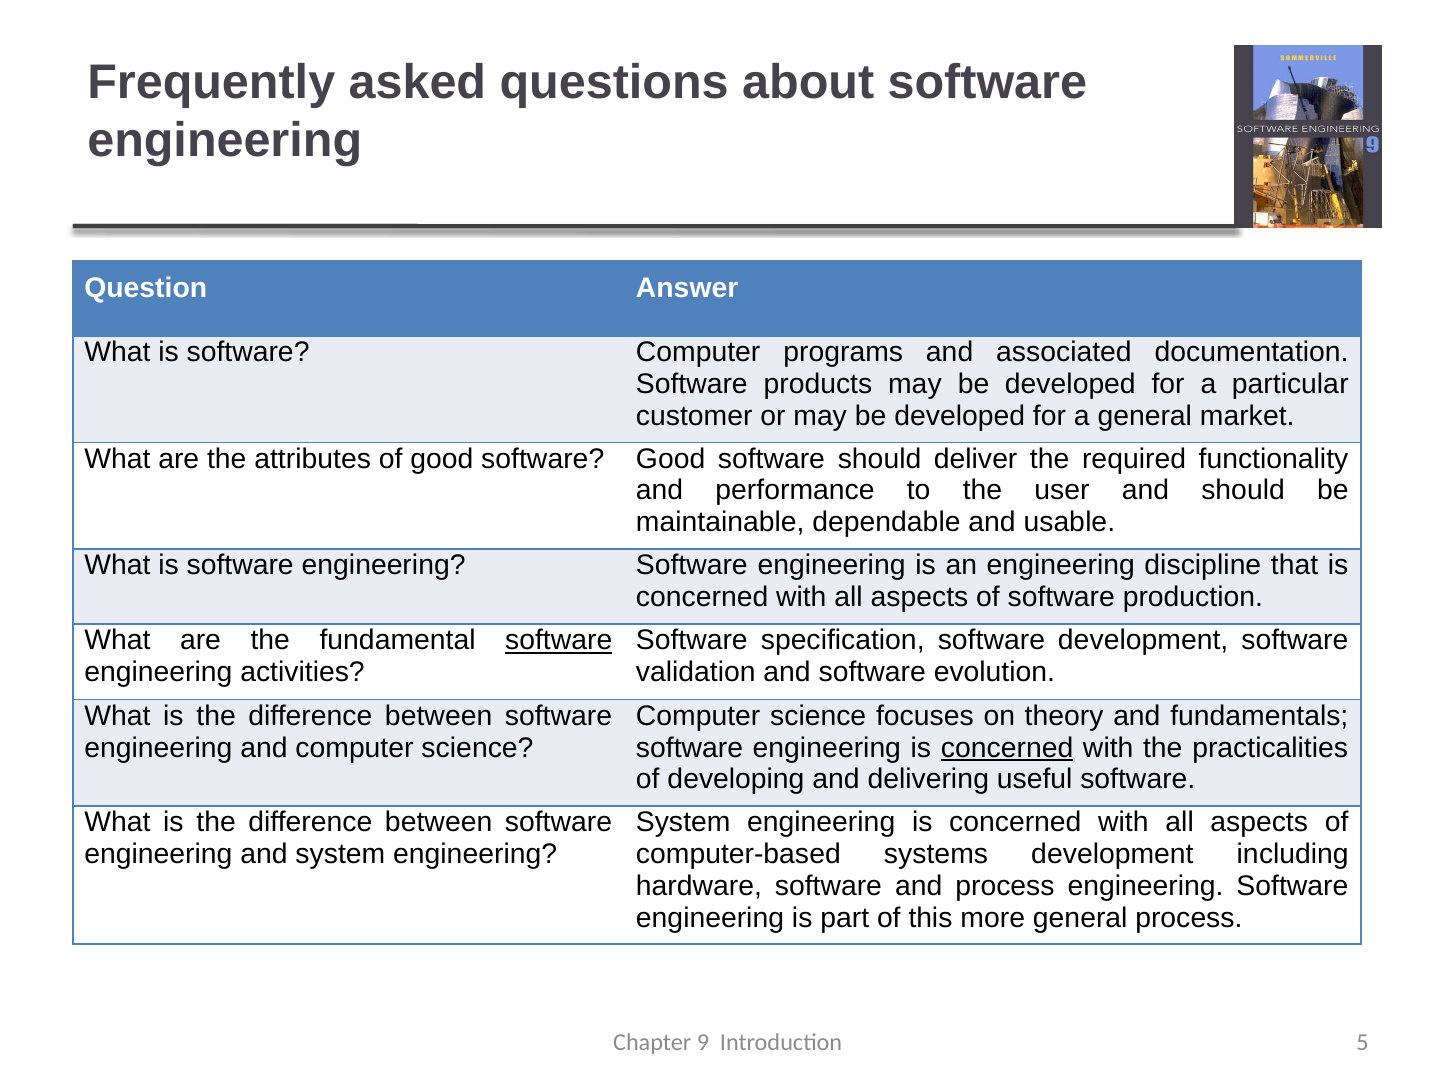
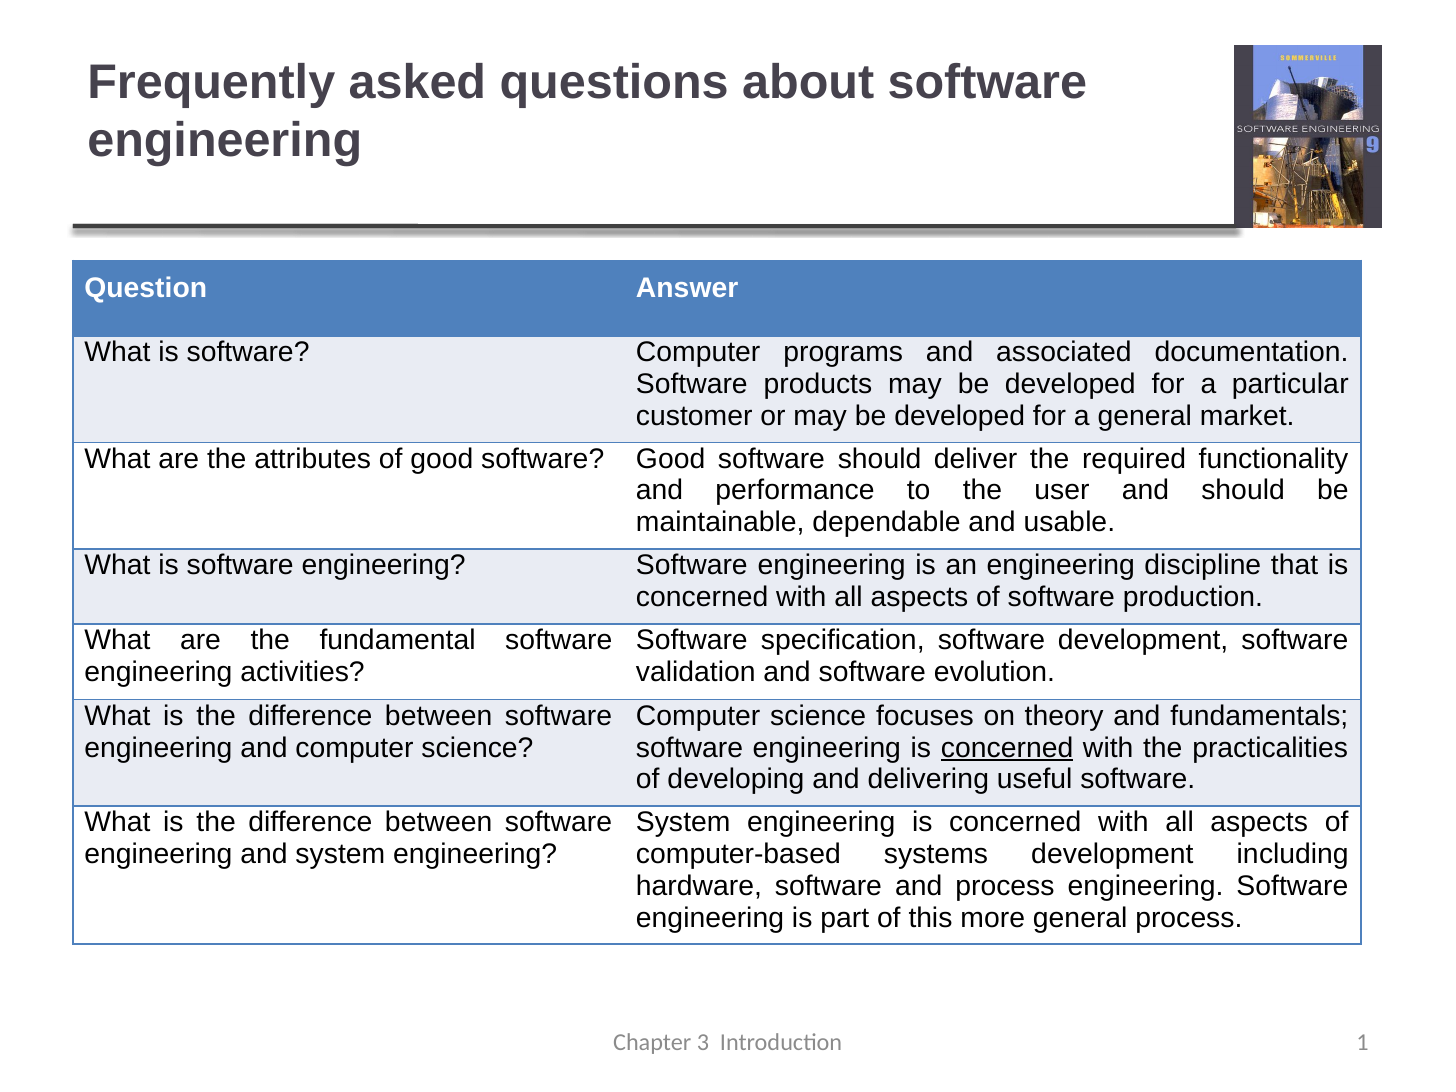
software underline: present -> none (559, 641)
9: 9 -> 3 (703, 1043)
5: 5 -> 1 (1363, 1043)
